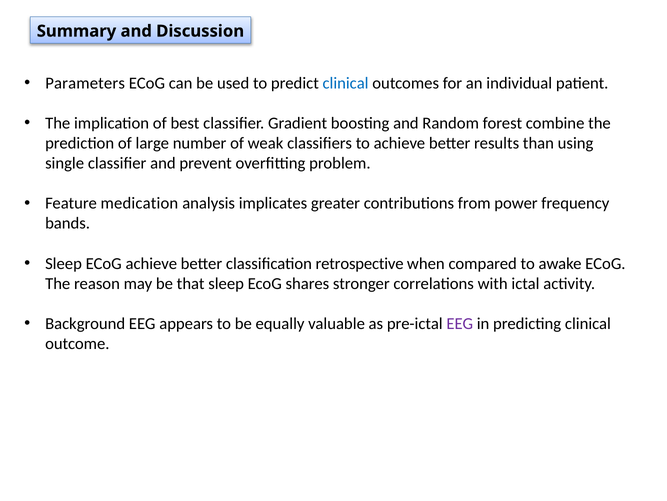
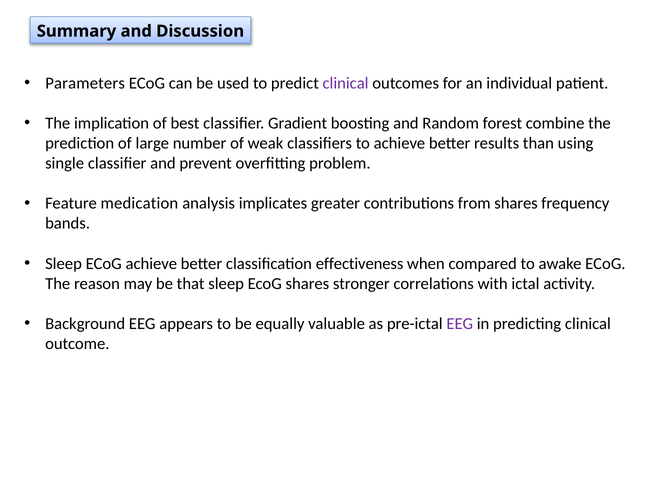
clinical colour: blue -> purple (346, 83)
from power: power -> shares (516, 203)
retrospective: retrospective -> effectiveness (360, 263)
